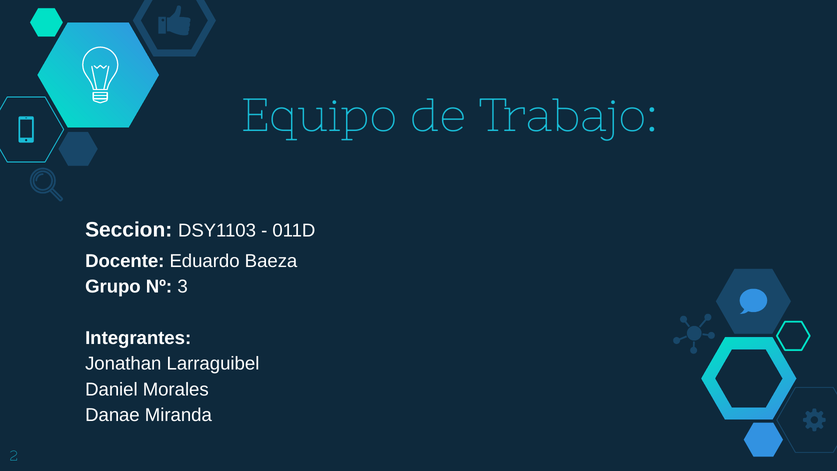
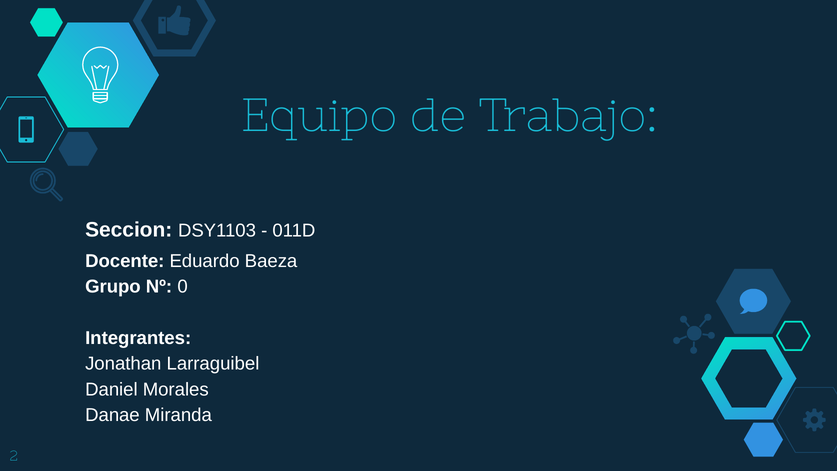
3: 3 -> 0 (183, 287)
